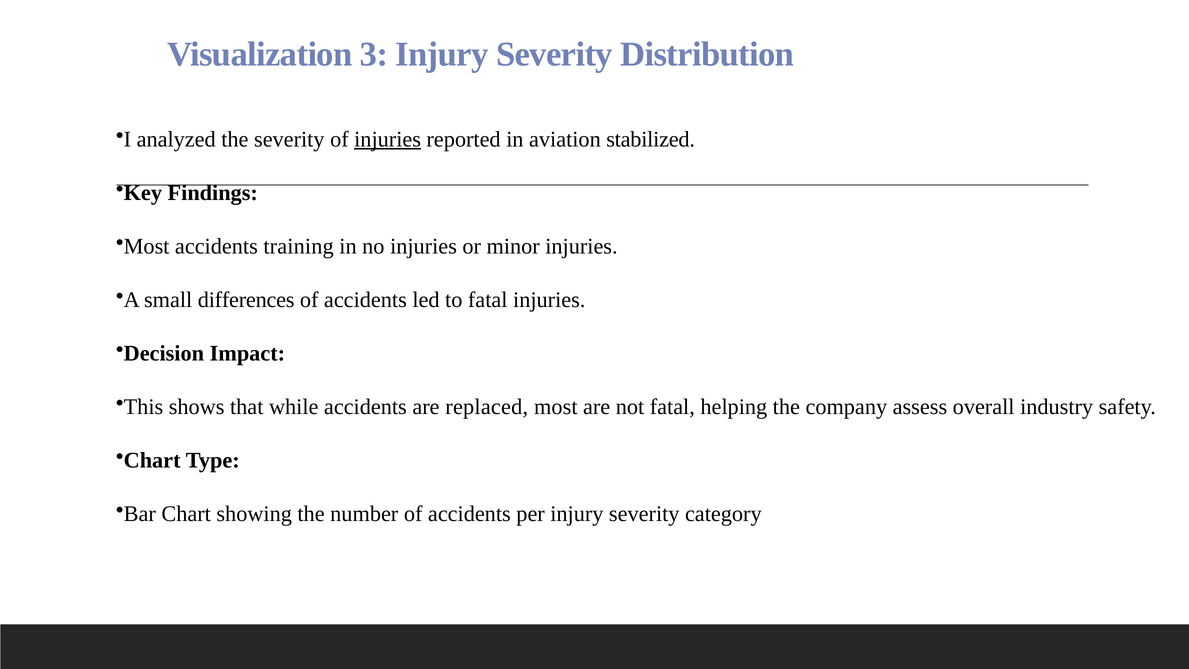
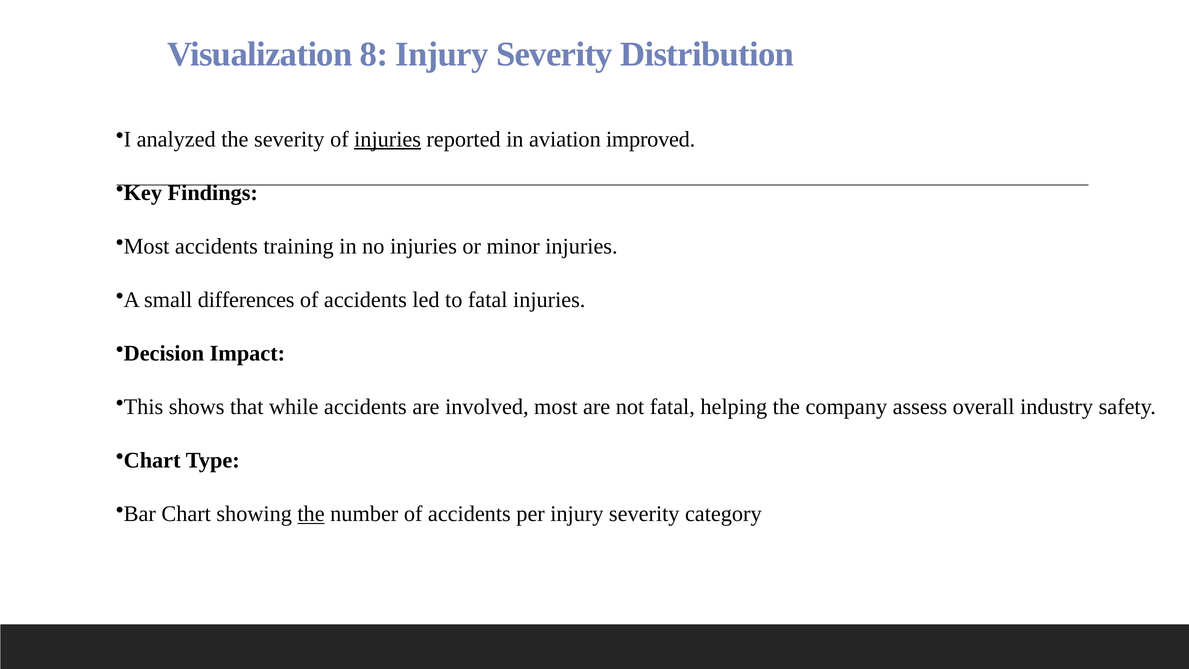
3: 3 -> 8 (374, 54)
stabilized: stabilized -> improved (651, 139)
replaced: replaced -> involved (487, 407)
the underline: none -> present (311, 514)
